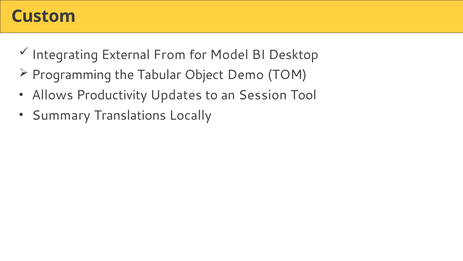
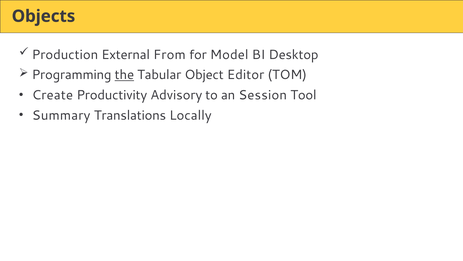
Custom: Custom -> Objects (43, 16)
Integrating: Integrating -> Production (65, 55)
the underline: none -> present (124, 75)
Demo: Demo -> Editor (246, 75)
Allows: Allows -> Create (52, 95)
Updates: Updates -> Advisory (176, 95)
